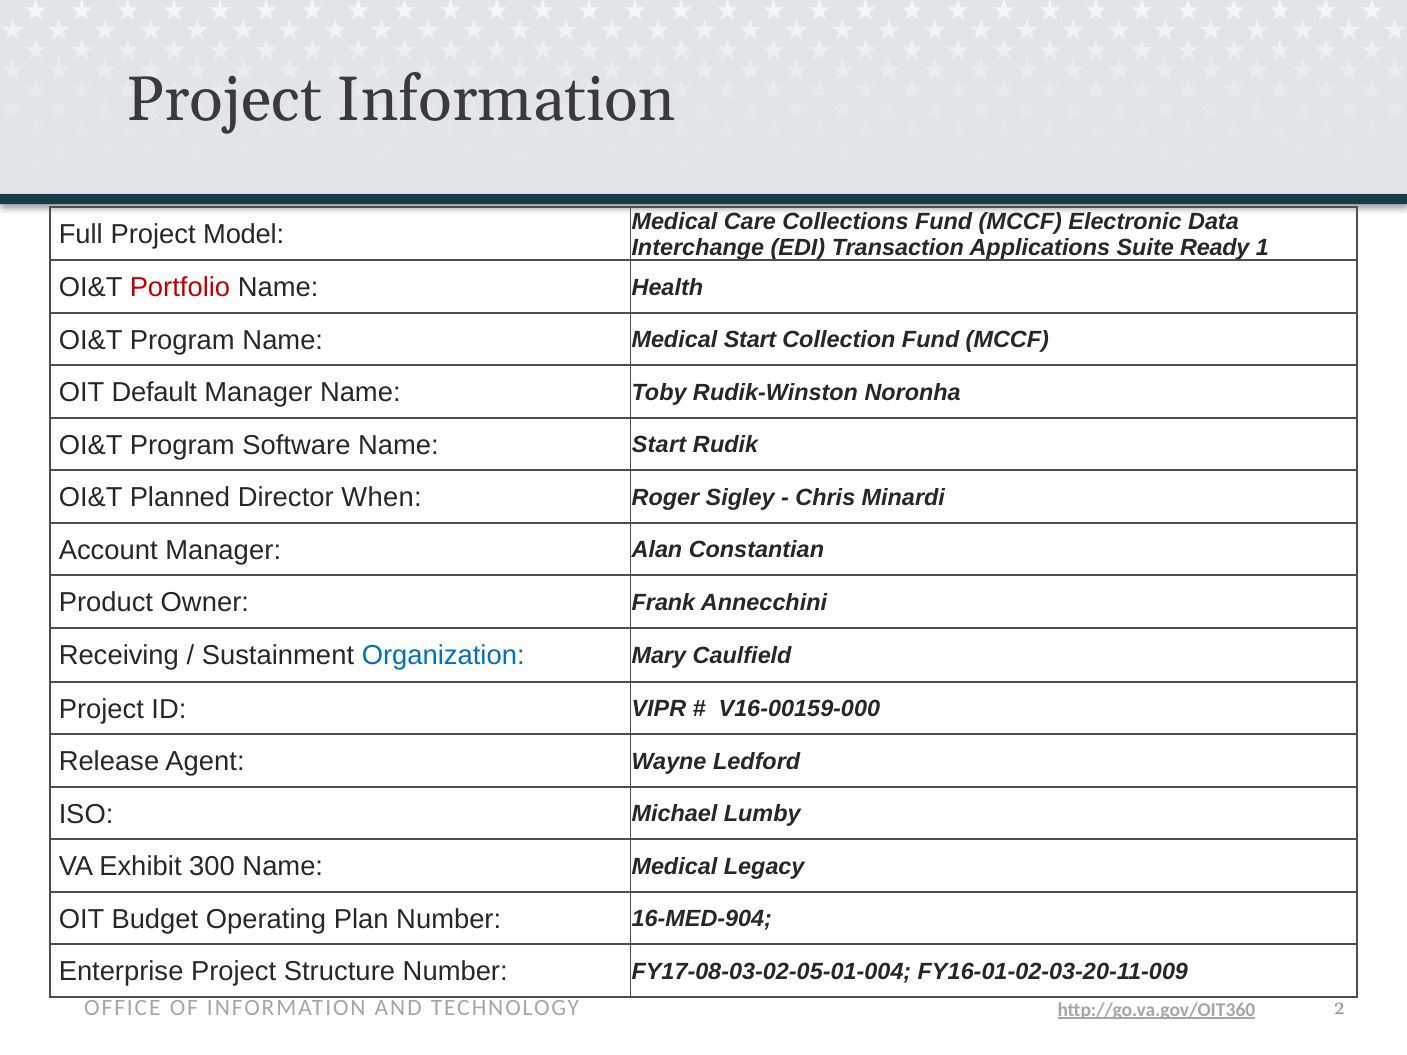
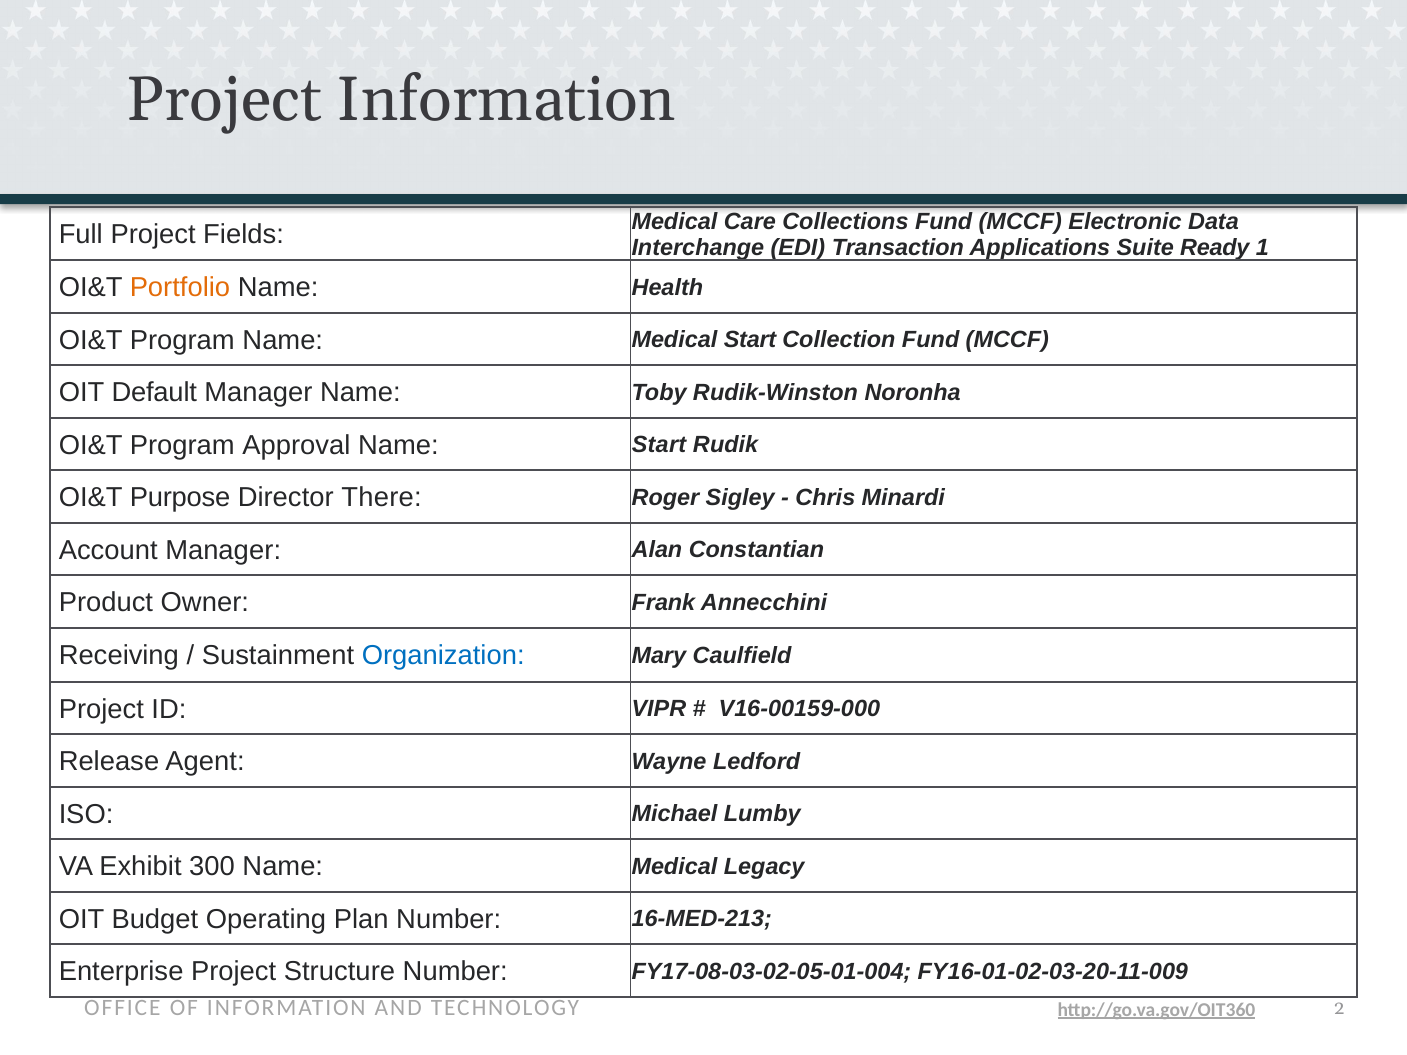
Model: Model -> Fields (244, 235)
Portfolio colour: red -> orange (180, 288)
Software: Software -> Approval (296, 445)
Planned: Planned -> Purpose (180, 498)
When: When -> There (382, 498)
16-MED-904: 16-MED-904 -> 16-MED-213 (702, 919)
